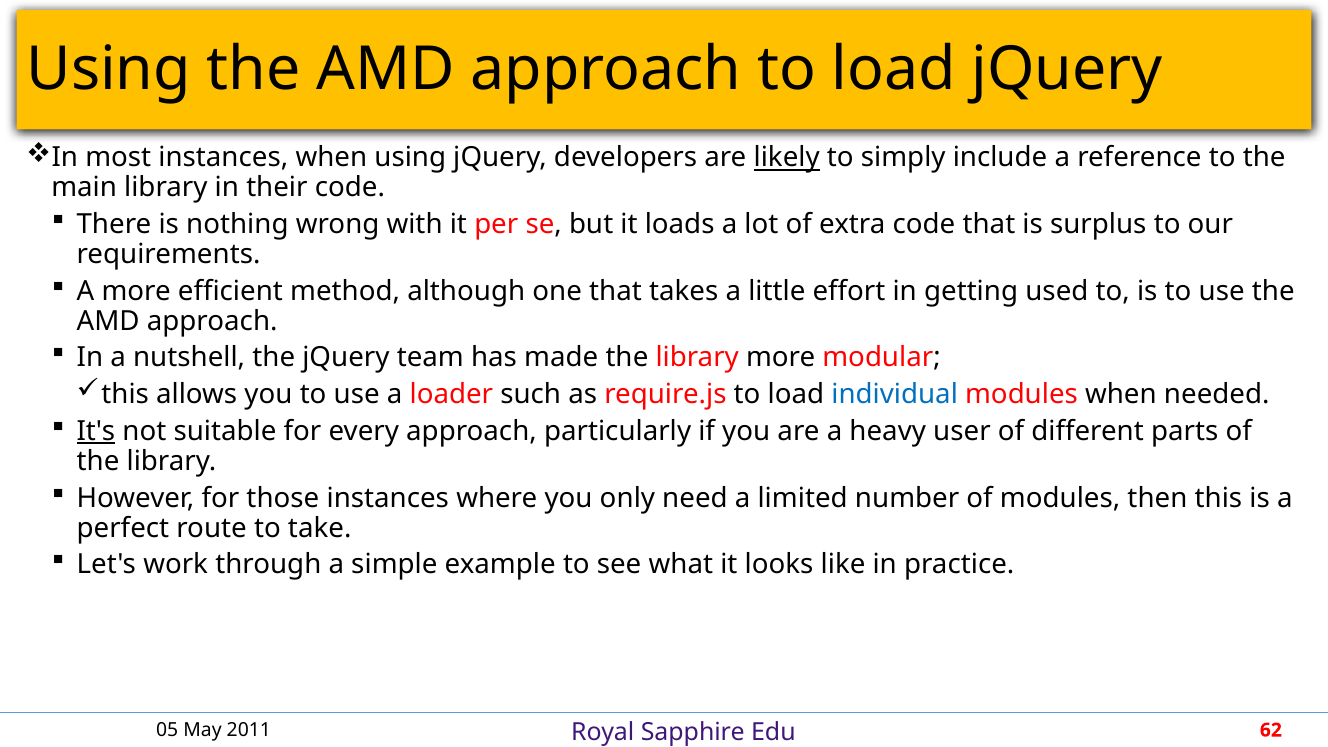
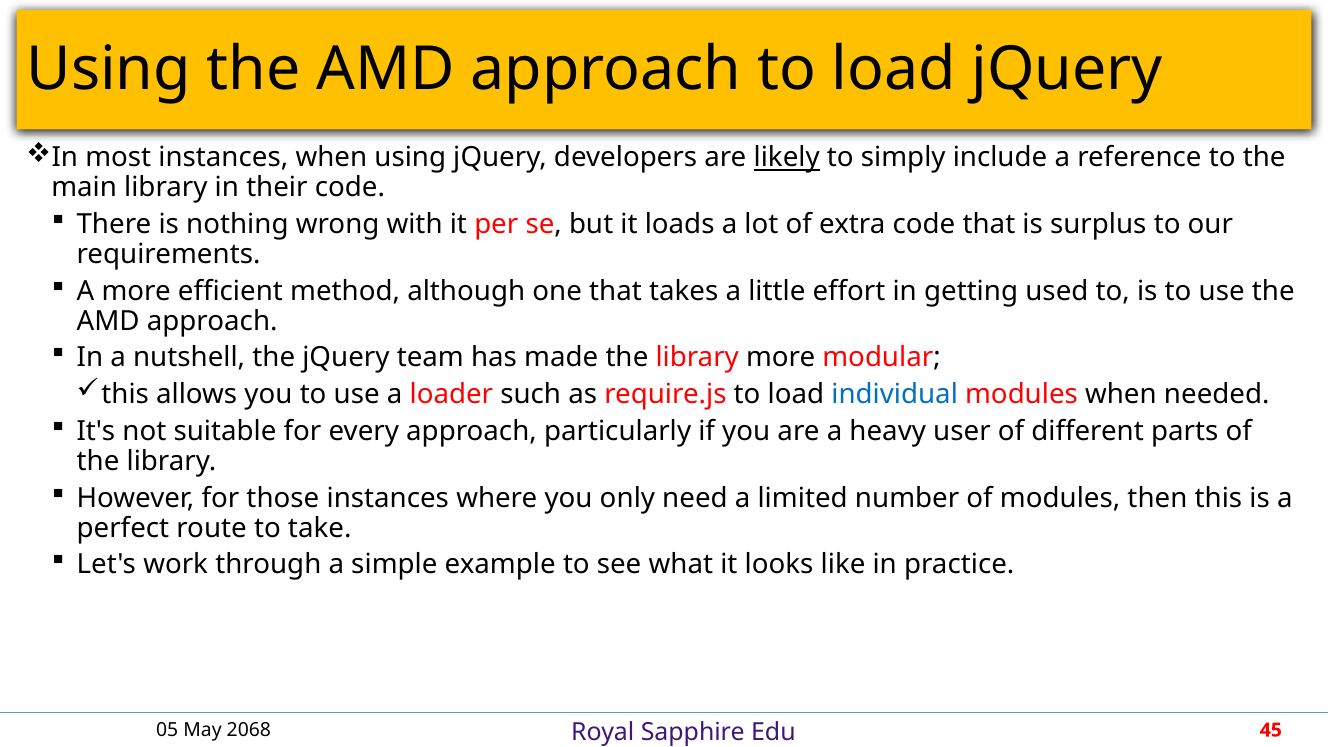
It's underline: present -> none (96, 431)
2011: 2011 -> 2068 (249, 730)
62: 62 -> 45 (1271, 730)
